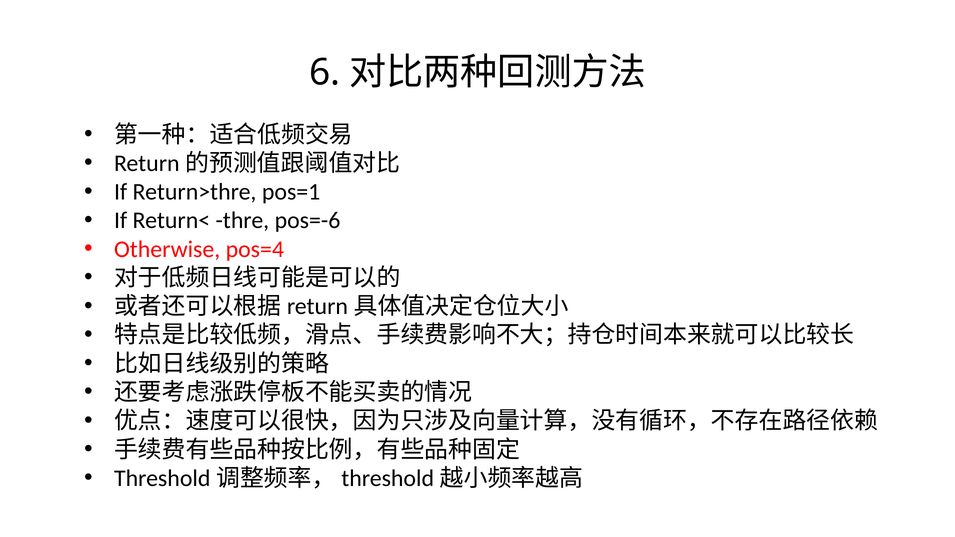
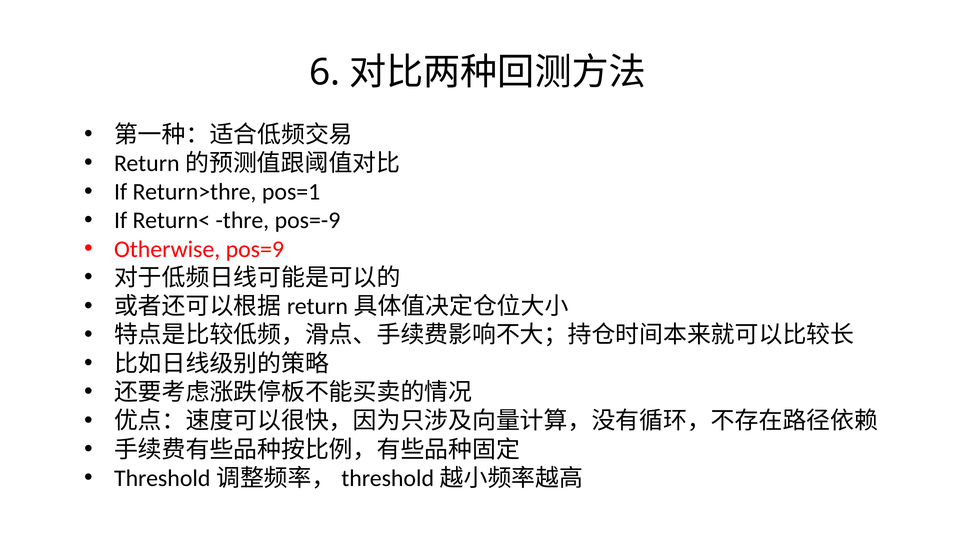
pos=-6: pos=-6 -> pos=-9 (307, 221)
pos=4: pos=4 -> pos=9 (255, 249)
